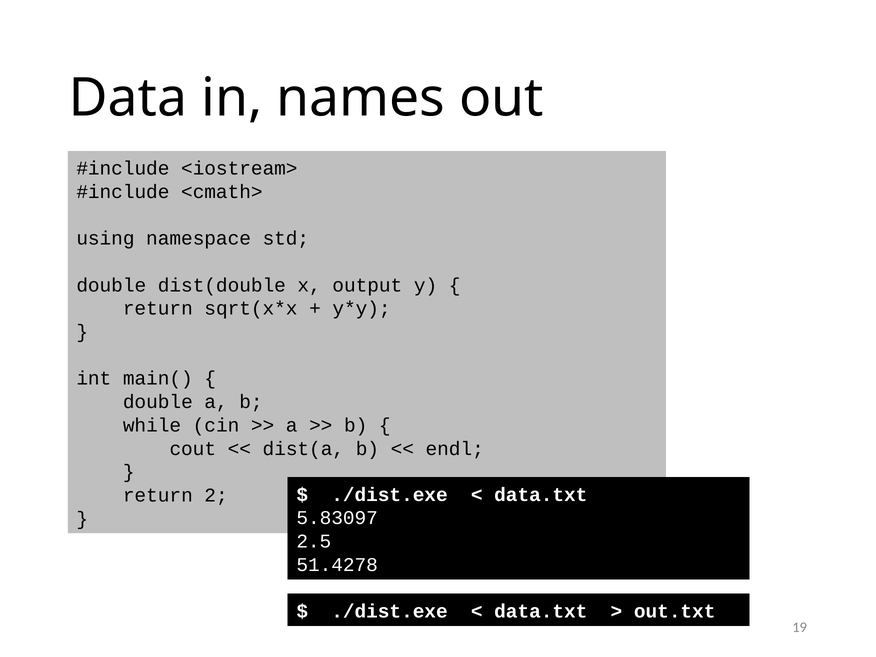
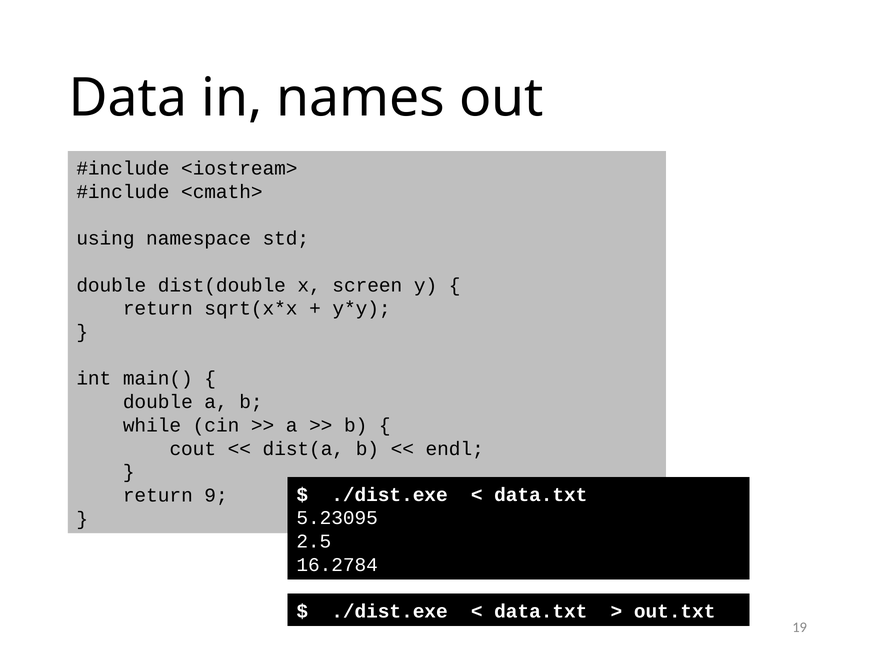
output: output -> screen (367, 285)
2: 2 -> 9 (216, 495)
5.83097: 5.83097 -> 5.23095 (337, 518)
51.4278: 51.4278 -> 16.2784 (337, 565)
